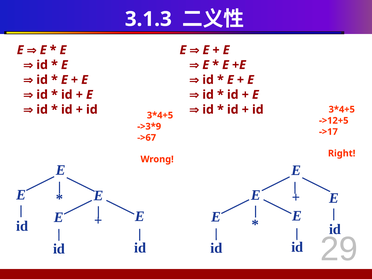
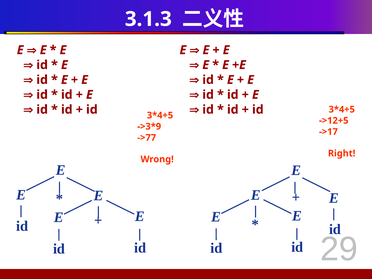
->67: ->67 -> ->77 (147, 138)
